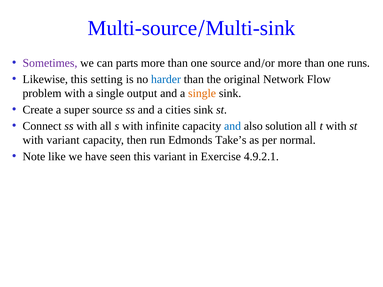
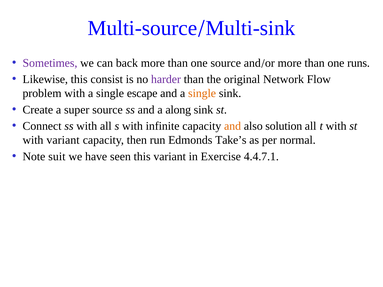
parts: parts -> back (127, 63)
setting: setting -> consist (107, 79)
harder colour: blue -> purple (166, 79)
output: output -> escape (142, 93)
cities: cities -> along (178, 110)
and colour: blue -> orange (233, 126)
like: like -> suit (57, 157)
4.9.2.1: 4.9.2.1 -> 4.4.7.1 (261, 157)
